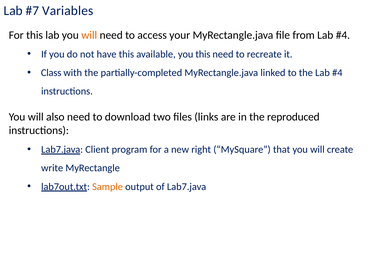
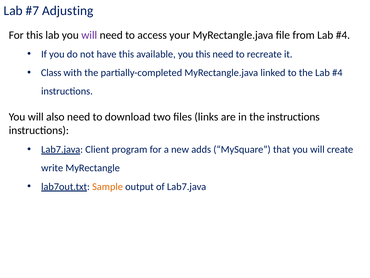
Variables: Variables -> Adjusting (68, 11)
will colour: orange -> purple (89, 35)
the reproduced: reproduced -> instructions (293, 117)
right: right -> adds (201, 149)
